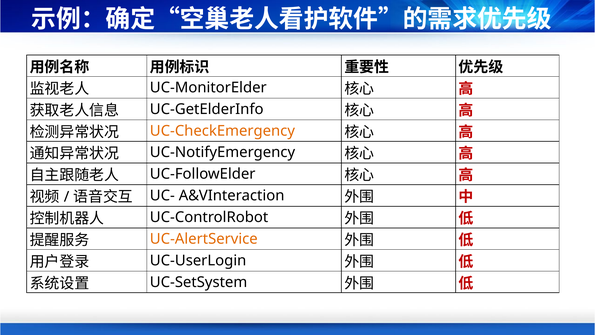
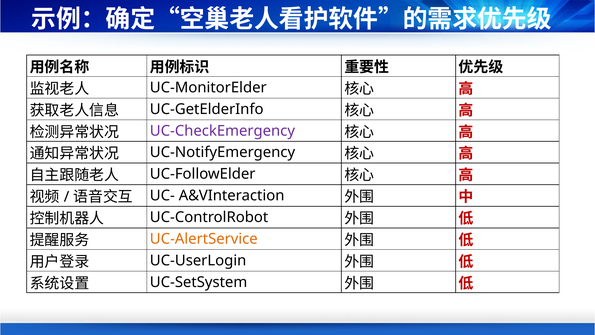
UC-CheckEmergency colour: orange -> purple (222, 131)
